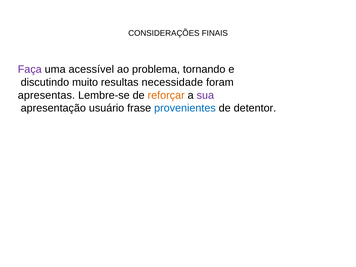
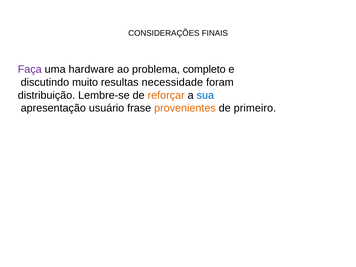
acessível: acessível -> hardware (91, 69)
tornando: tornando -> completo (204, 69)
apresentas: apresentas -> distribuição (46, 95)
sua colour: purple -> blue (205, 95)
provenientes colour: blue -> orange (185, 108)
detentor: detentor -> primeiro (255, 108)
